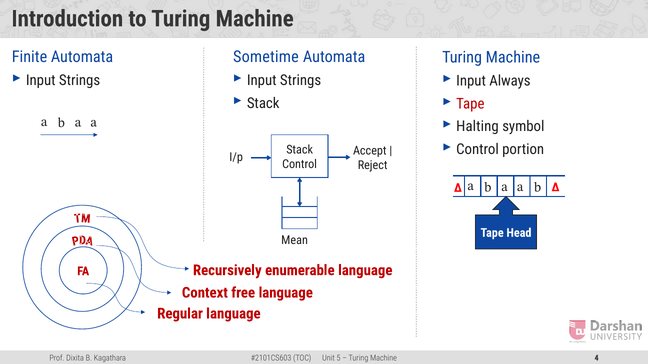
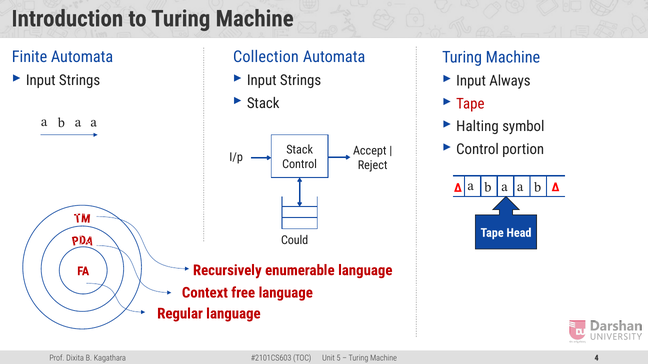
Sometime: Sometime -> Collection (266, 57)
Mean: Mean -> Could (295, 241)
